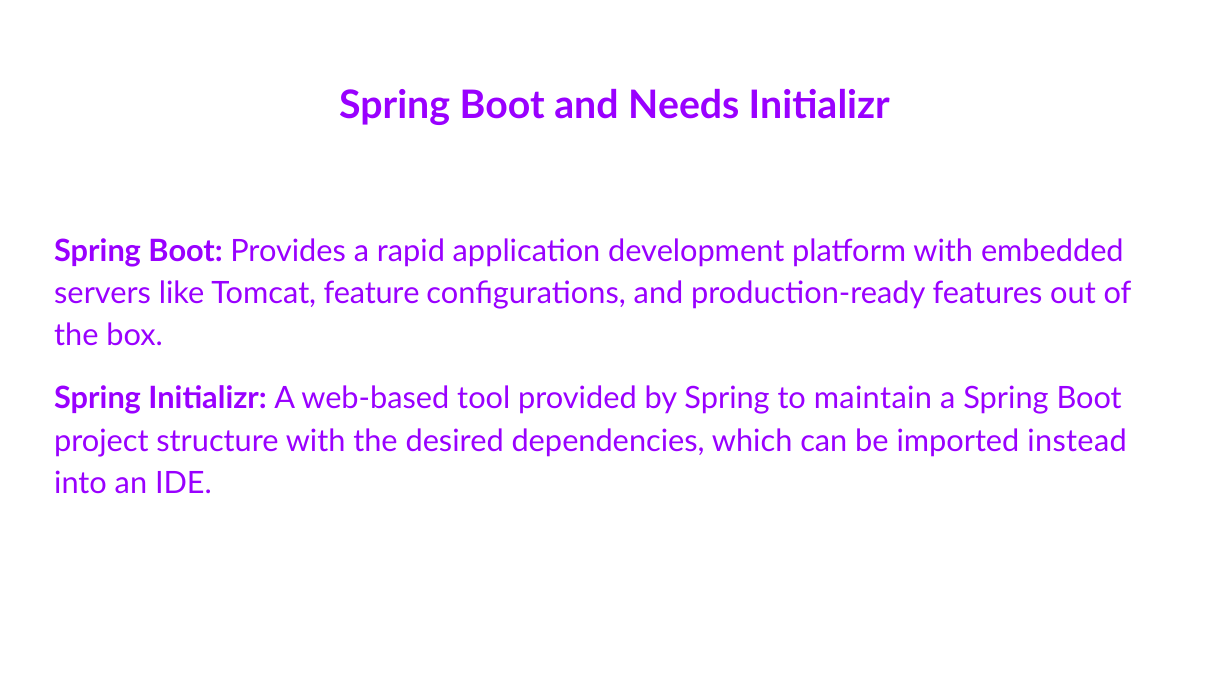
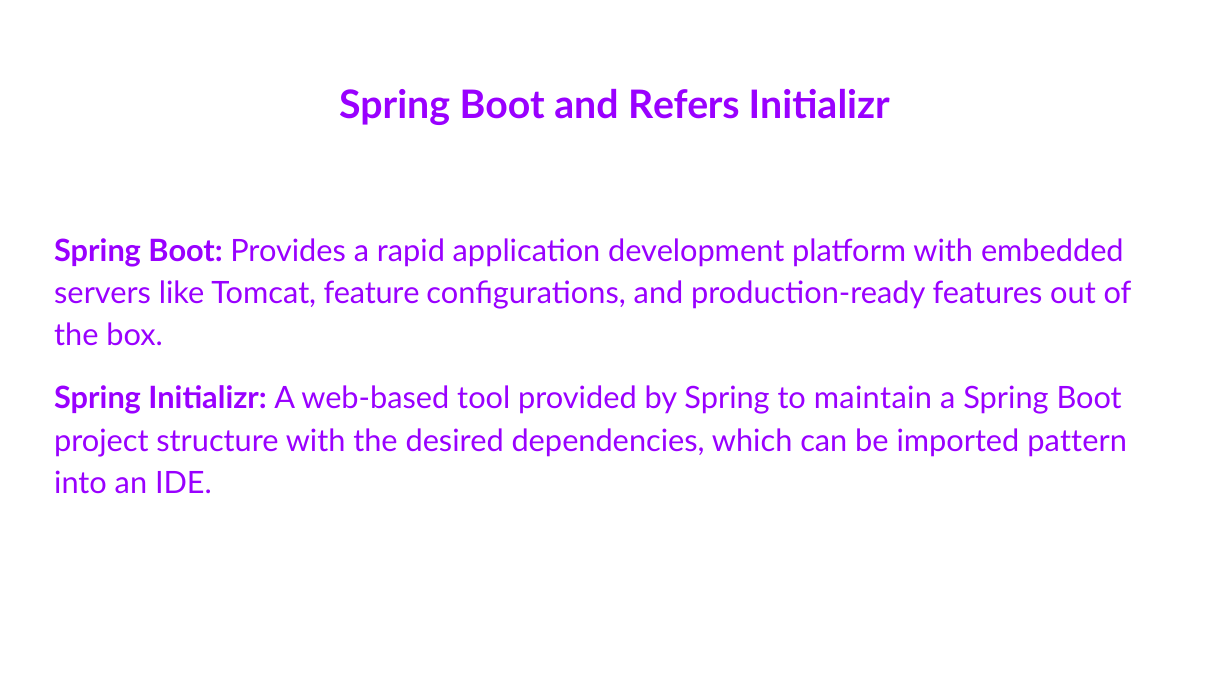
Needs: Needs -> Refers (684, 105)
instead: instead -> pattern (1077, 441)
